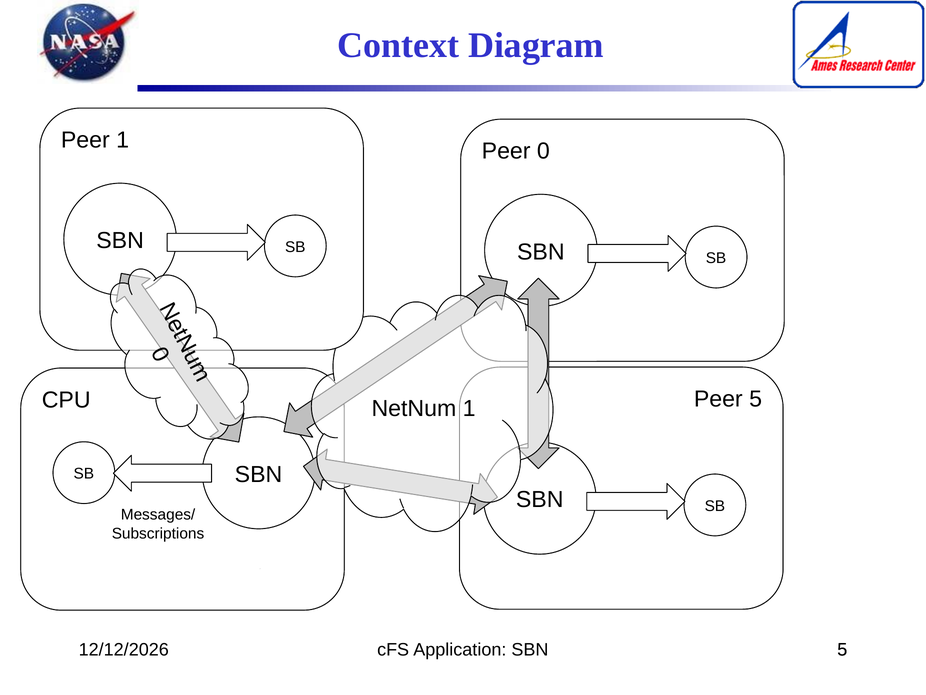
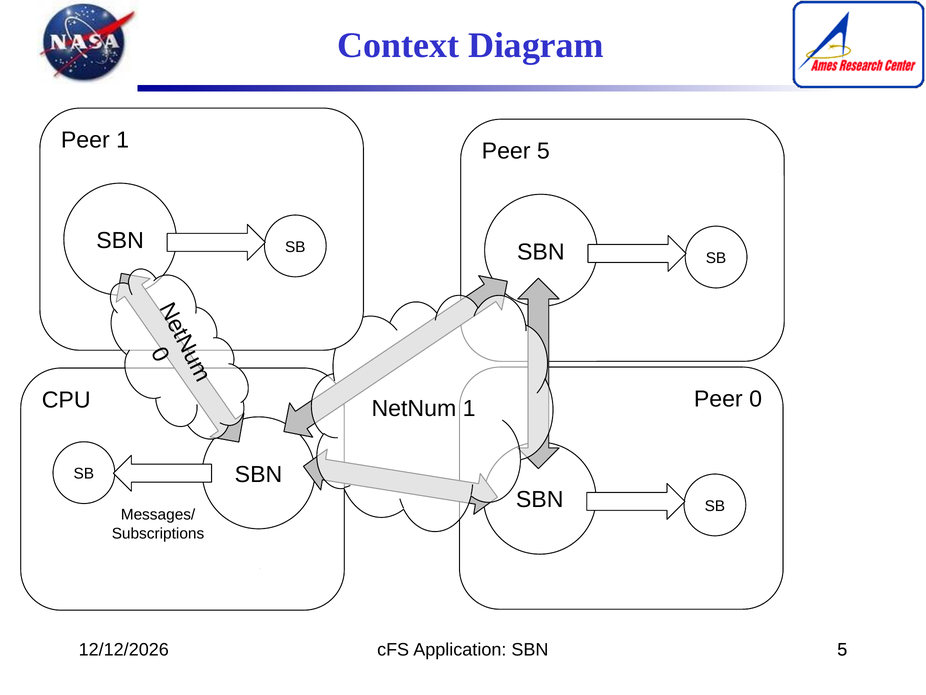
Peer 0: 0 -> 5 (543, 151)
Peer 5: 5 -> 0 (756, 399)
